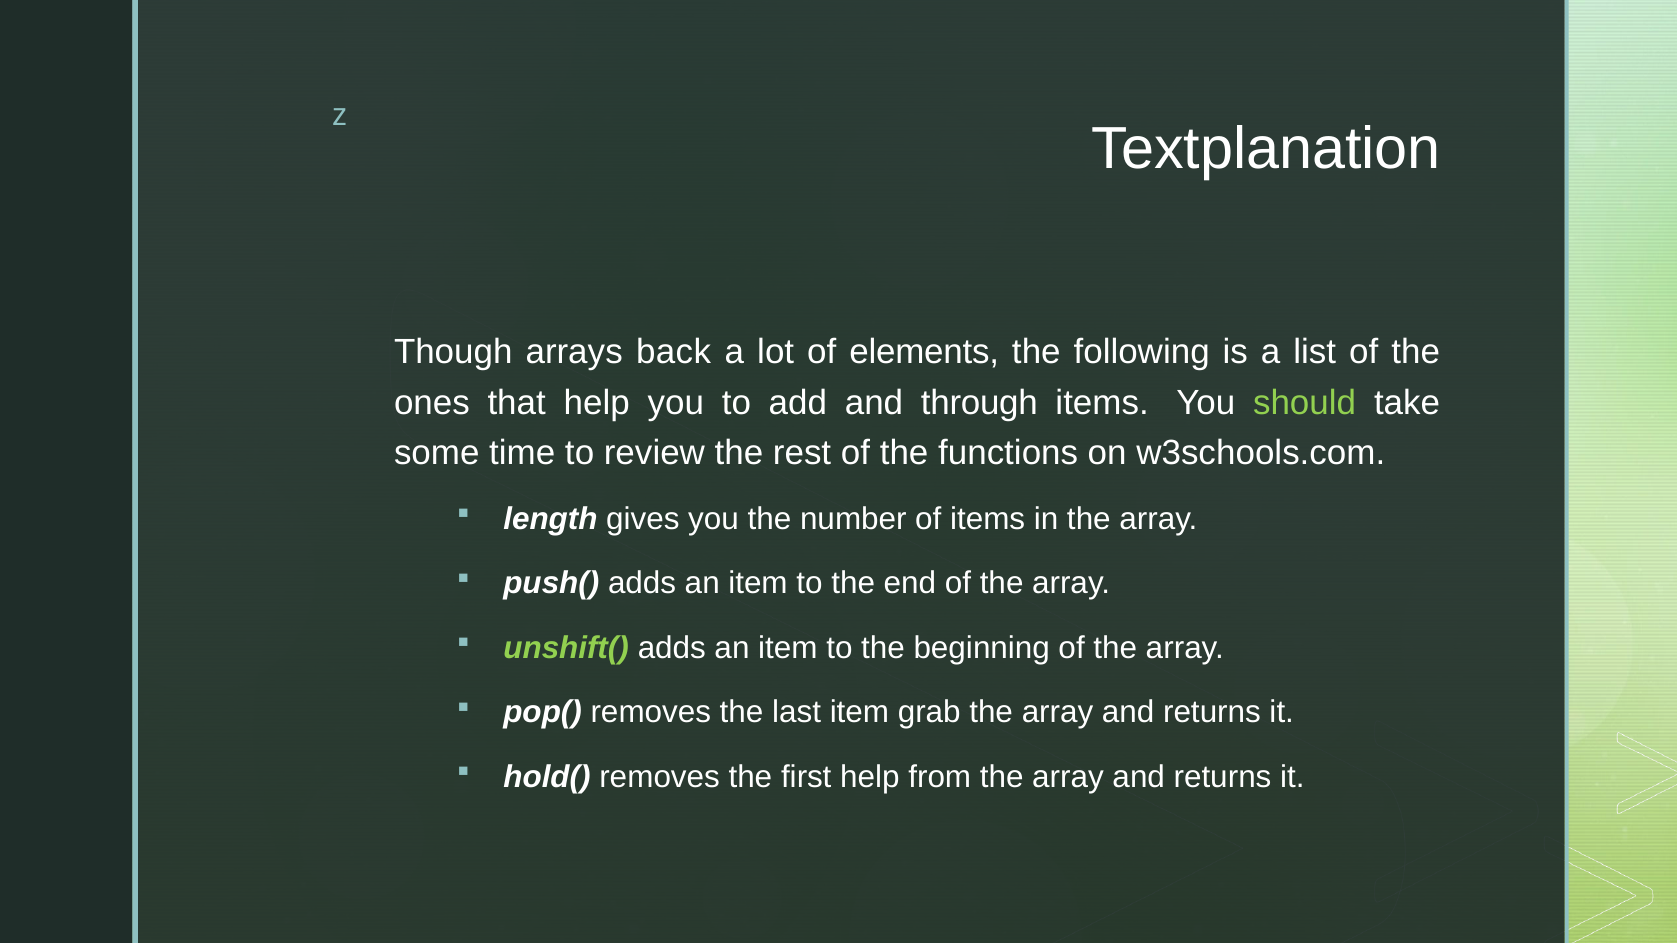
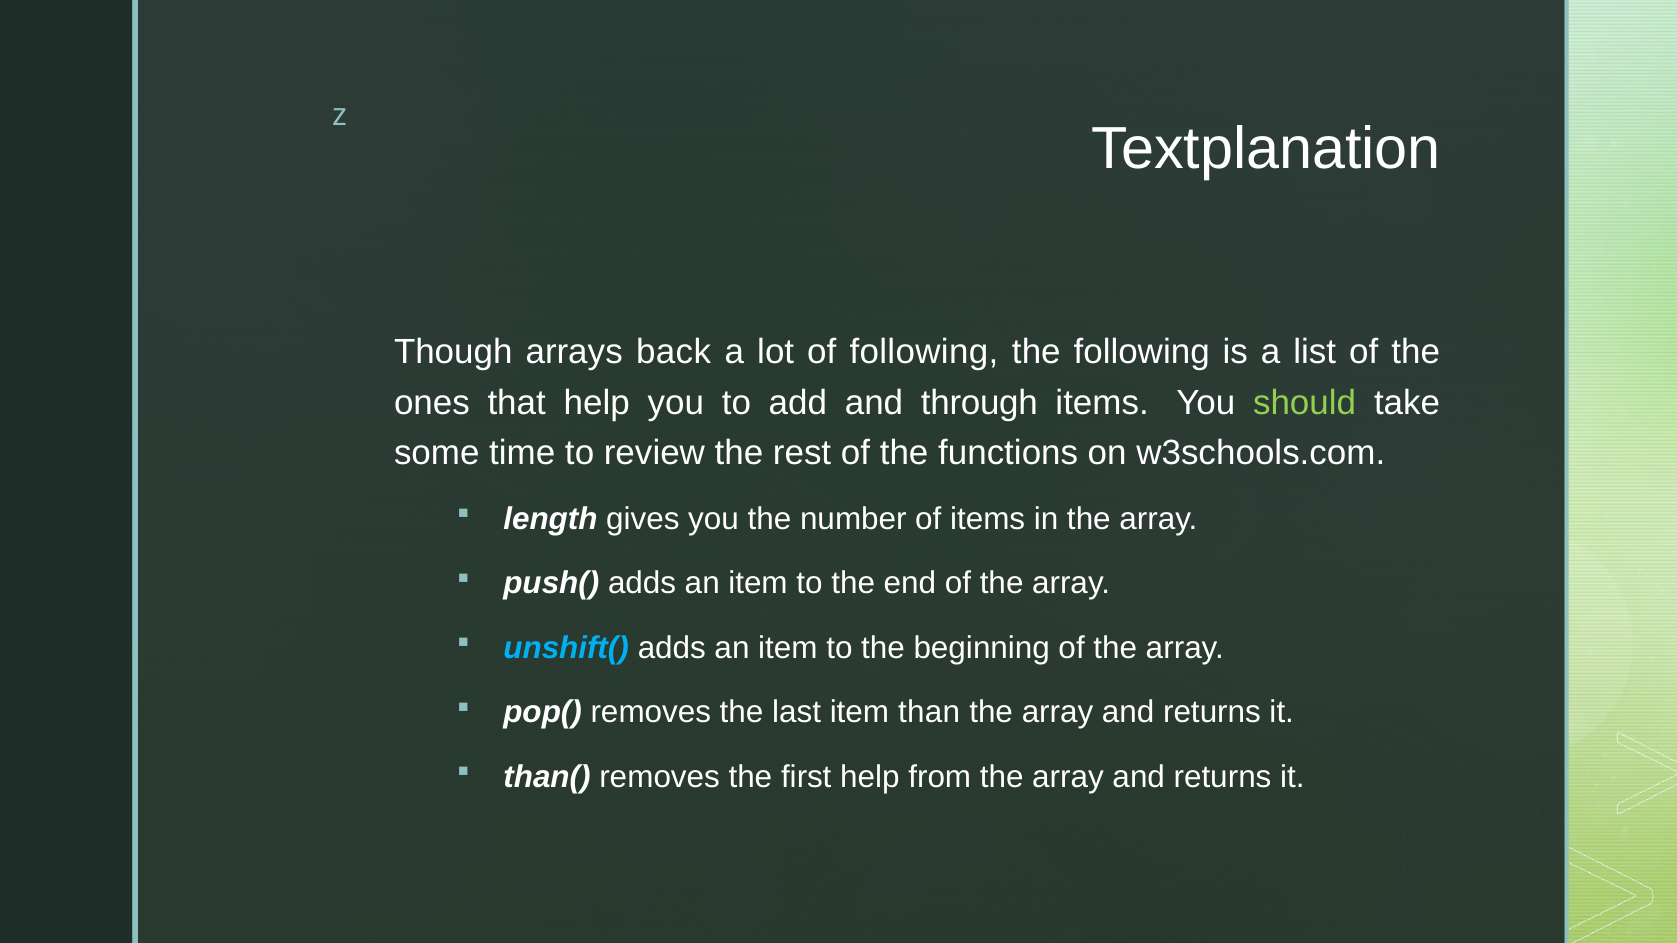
of elements: elements -> following (924, 352)
unshift( colour: light green -> light blue (566, 648)
grab: grab -> than (929, 713)
hold(: hold( -> than( (547, 777)
